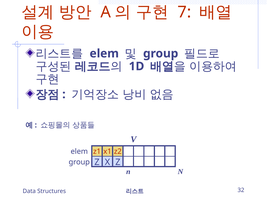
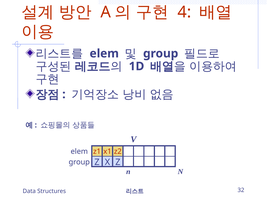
7: 7 -> 4 (184, 12)
